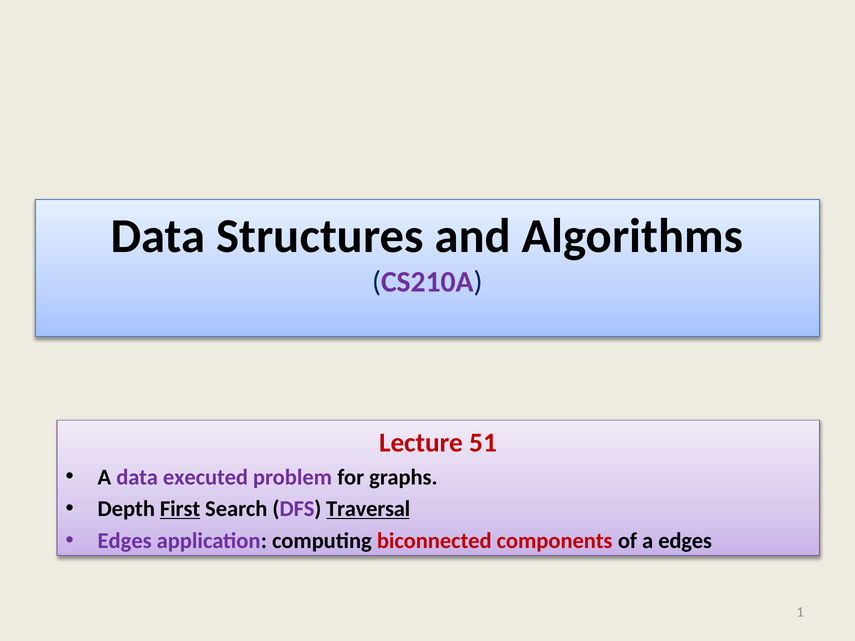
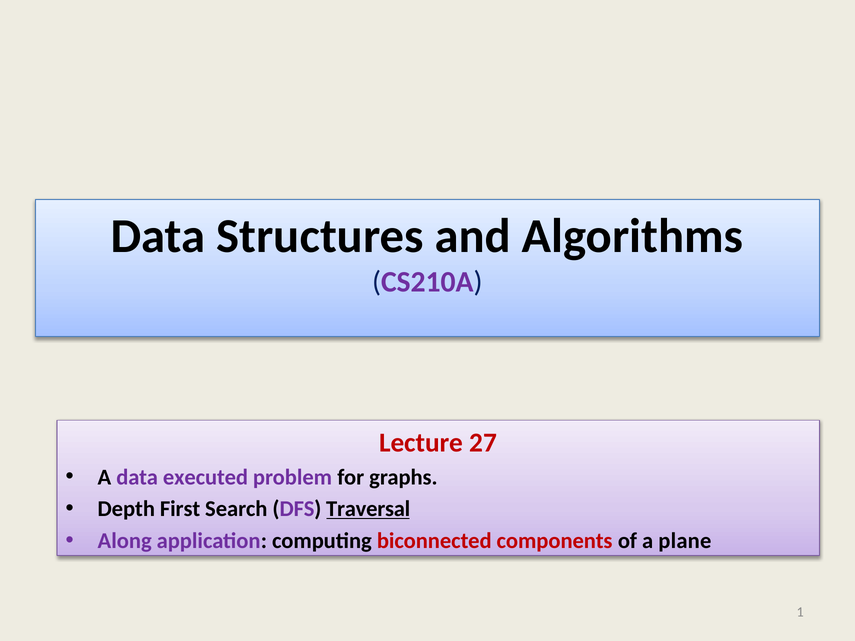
51: 51 -> 27 (483, 443)
First underline: present -> none (180, 509)
Edges: Edges -> Along (125, 541)
a edges: edges -> plane (685, 541)
